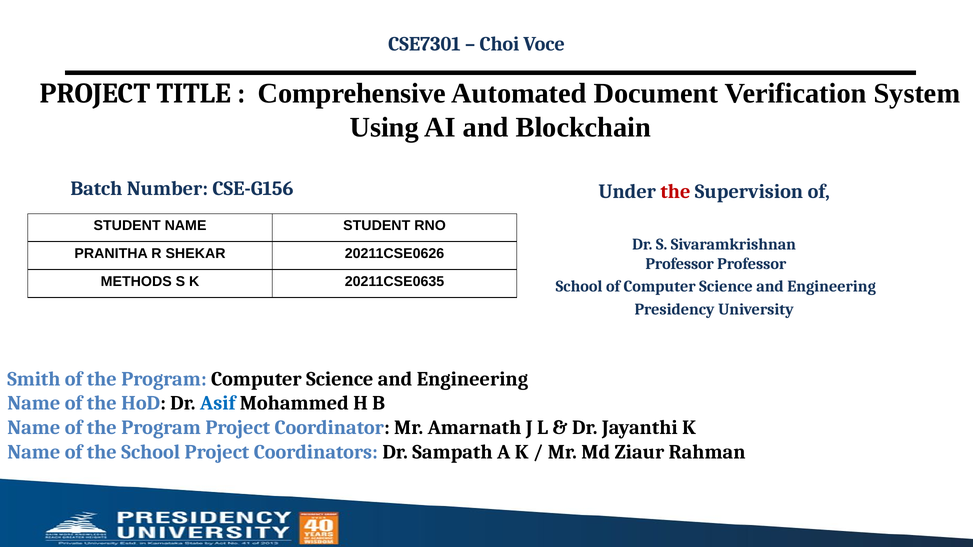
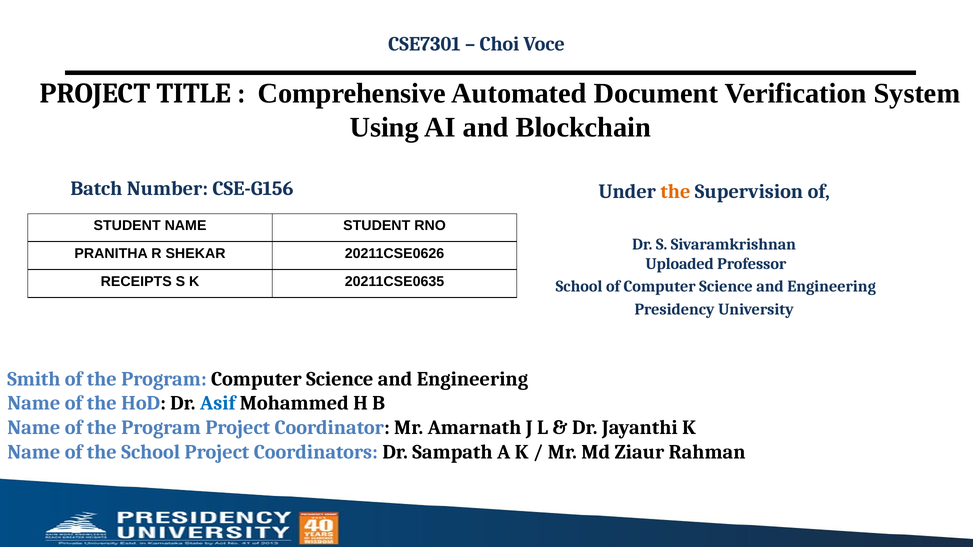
the colour: red -> orange (675, 192)
Professor: Professor -> Uploaded (680, 264)
METHODS: METHODS -> RECEIPTS (136, 282)
